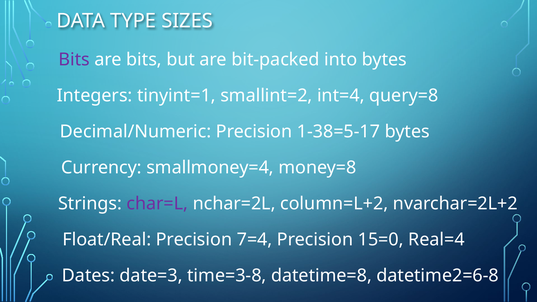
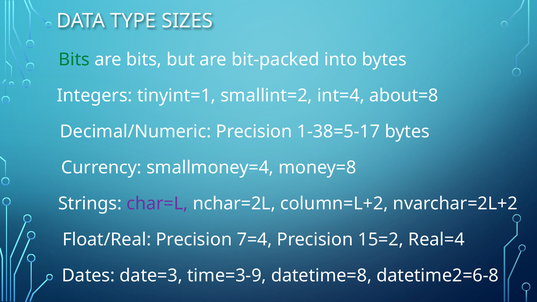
Bits colour: purple -> green (74, 60)
query=8: query=8 -> about=8 (404, 96)
15=0: 15=0 -> 15=2 (381, 240)
time=3-8: time=3-8 -> time=3-9 (227, 276)
